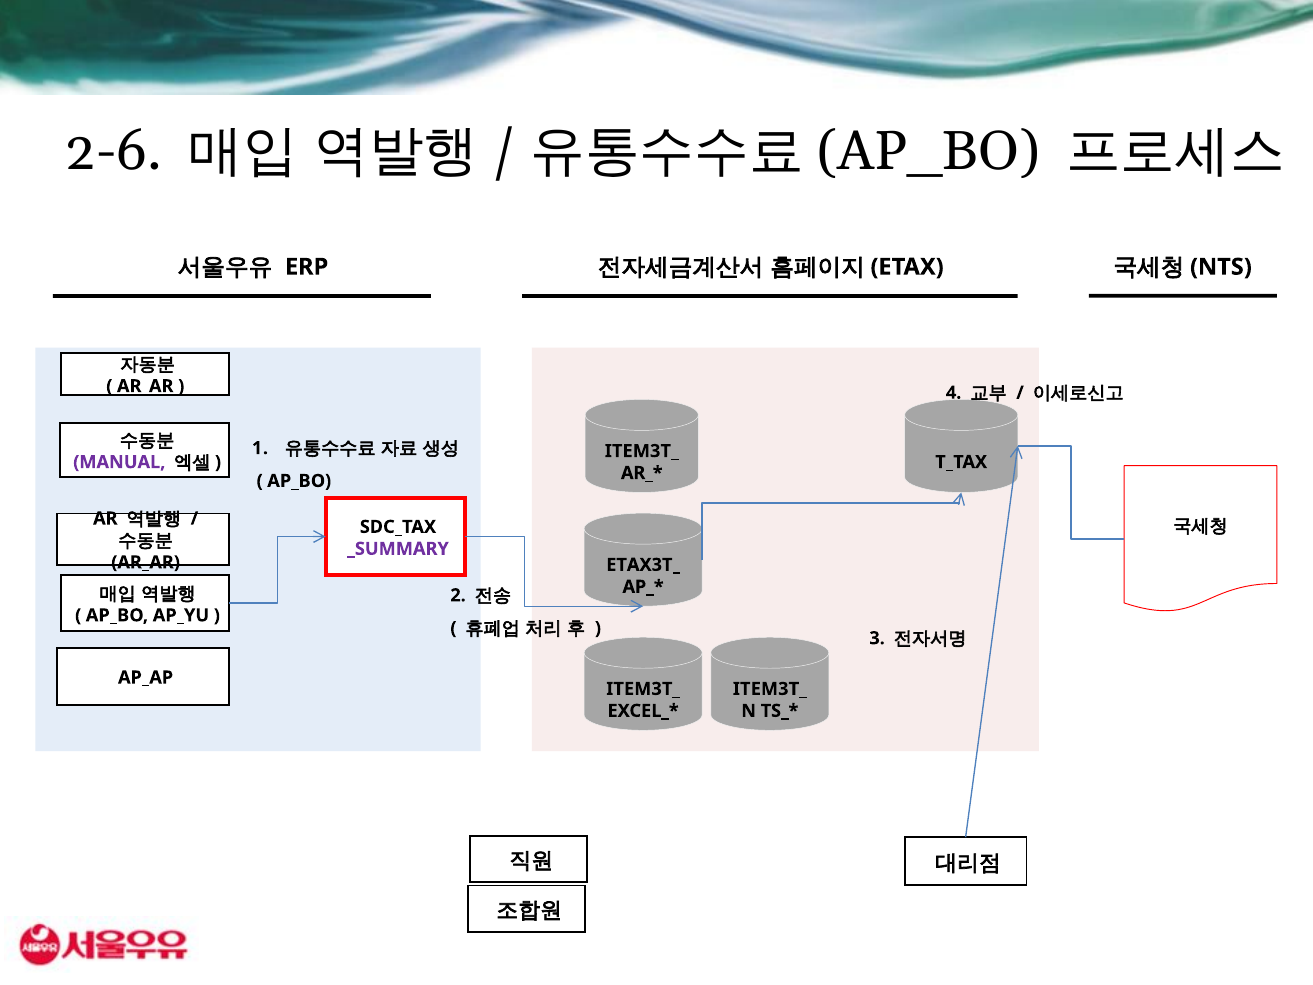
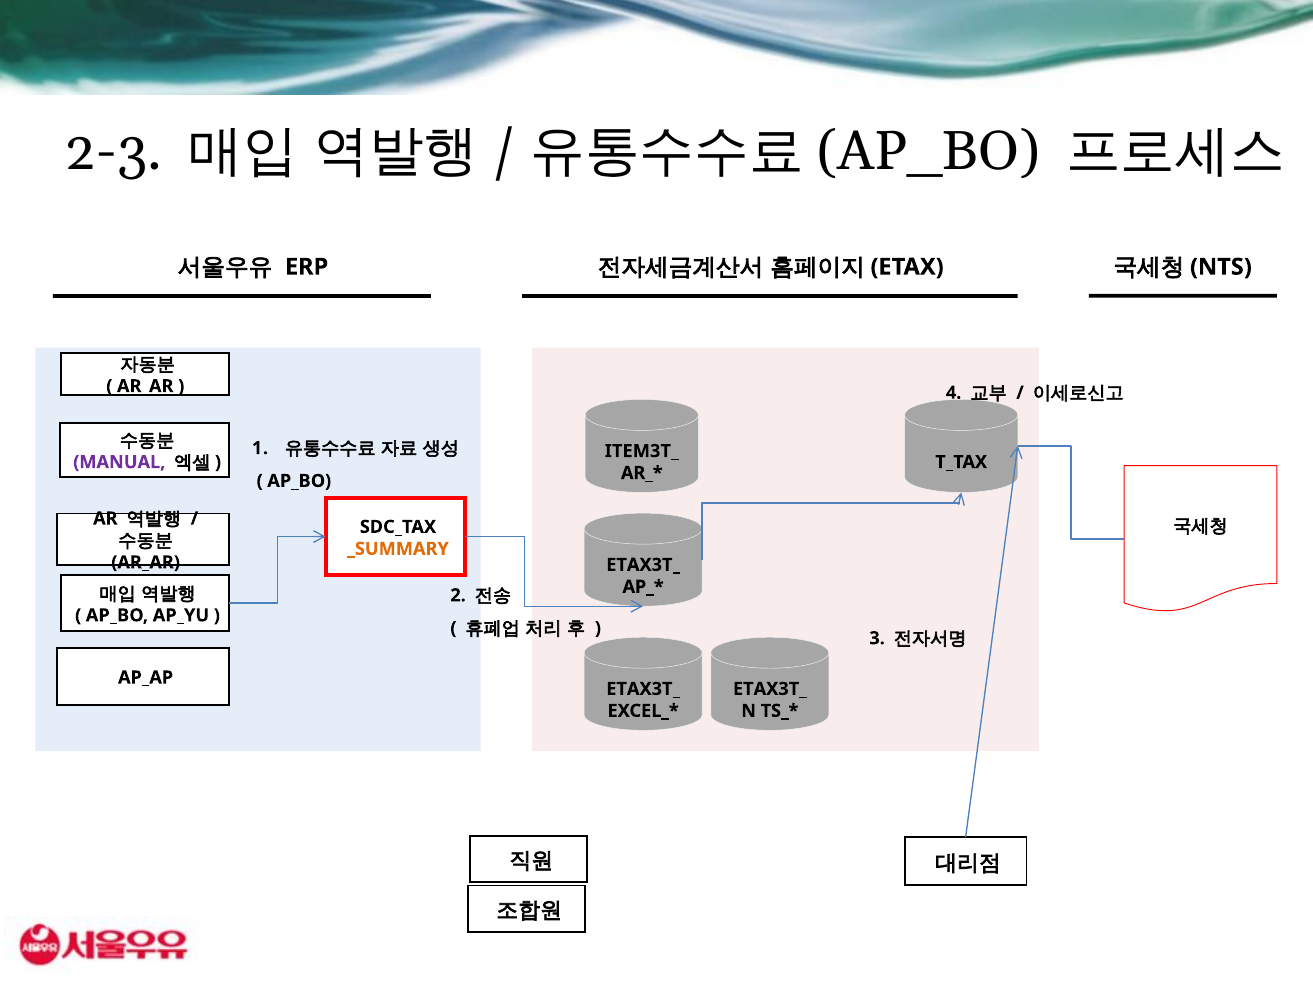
2-6: 2-6 -> 2-3 (114, 151)
_SUMMARY colour: purple -> orange (398, 549)
ITEM3T_: ITEM3T_ -> ETAX3T_ (643, 689)
ITEM3T_: ITEM3T_ -> ETAX3T_ (770, 689)
